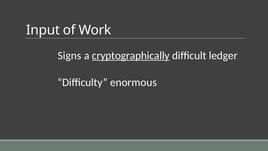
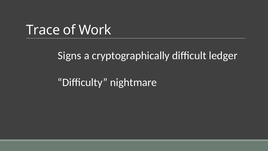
Input: Input -> Trace (43, 30)
cryptographically underline: present -> none (131, 55)
enormous: enormous -> nightmare (133, 82)
